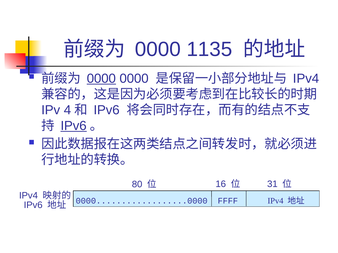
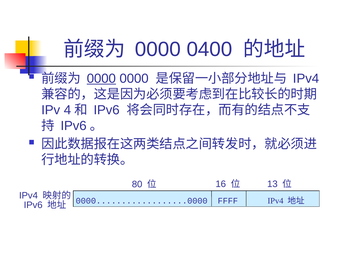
1135: 1135 -> 0400 (209, 49)
IPv6 underline: present -> none (74, 126)
31: 31 -> 13 (272, 184)
